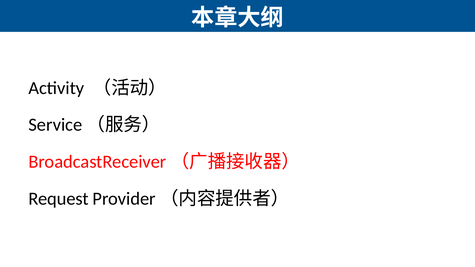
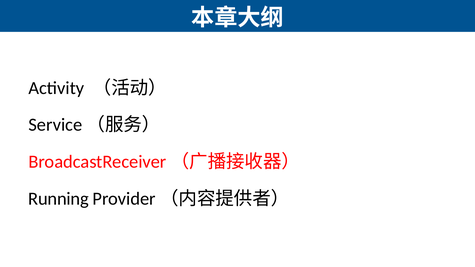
Request: Request -> Running (59, 199)
